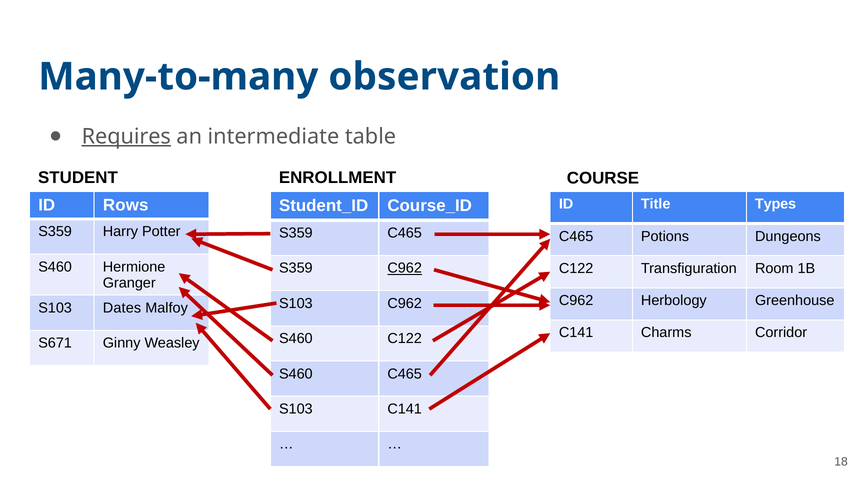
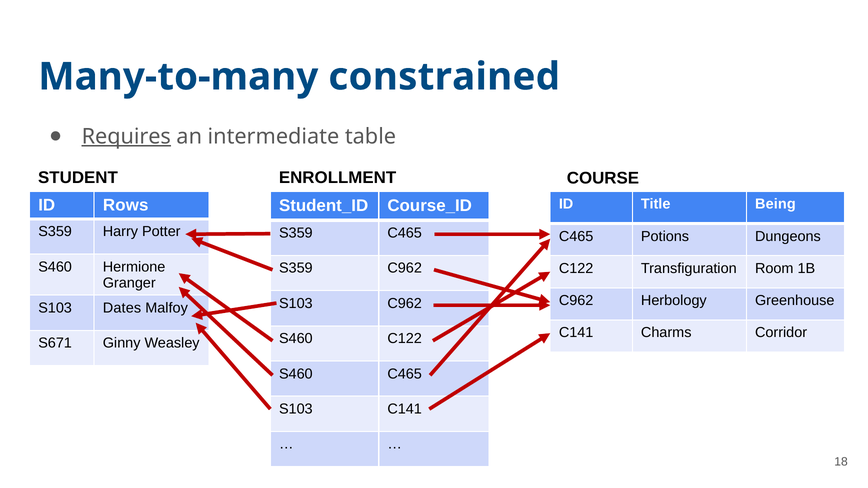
observation: observation -> constrained (444, 77)
Types: Types -> Being (775, 204)
C962 underline: present -> none (405, 268)
